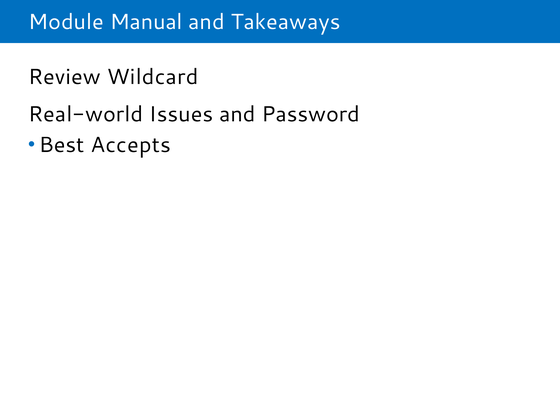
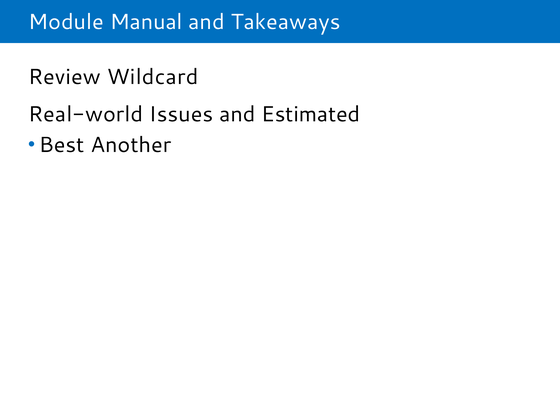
Password: Password -> Estimated (311, 114)
Accepts: Accepts -> Another (131, 145)
